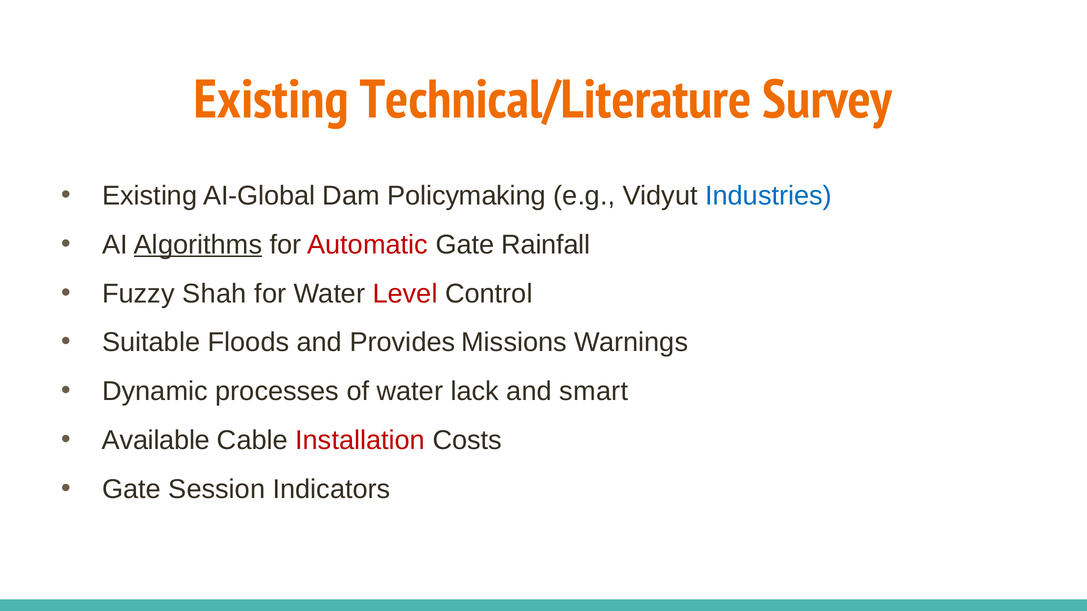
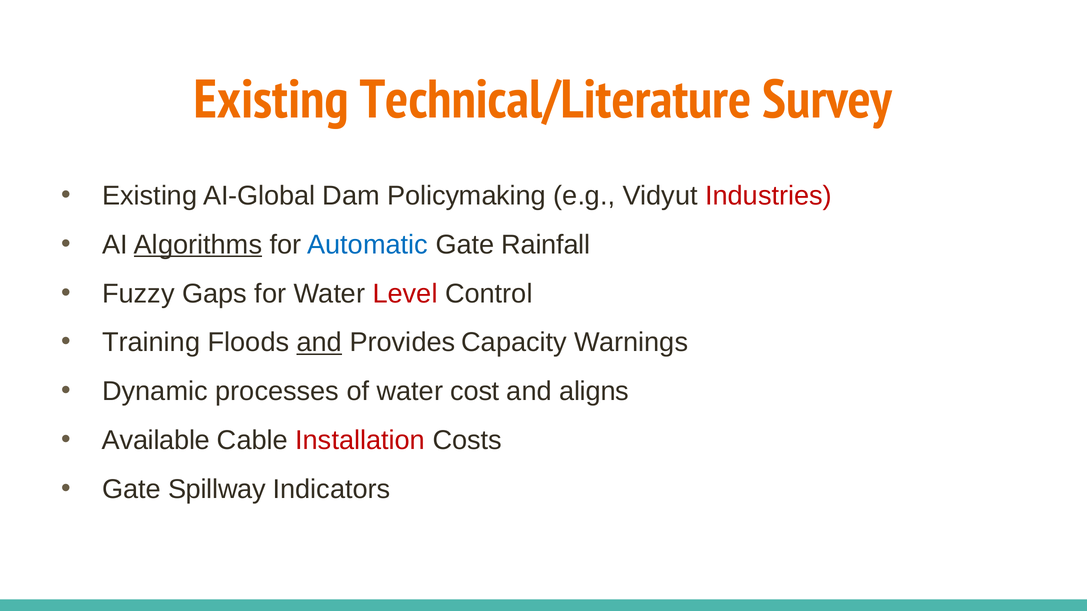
Industries colour: blue -> red (769, 196)
Automatic colour: red -> blue (368, 245)
Shah: Shah -> Gaps (215, 294)
Suitable: Suitable -> Training (151, 343)
and underline: none -> present (319, 343)
Missions: Missions -> Capacity (514, 343)
lack: lack -> cost (475, 392)
smart: smart -> aligns (594, 392)
Session: Session -> Spillway (217, 489)
